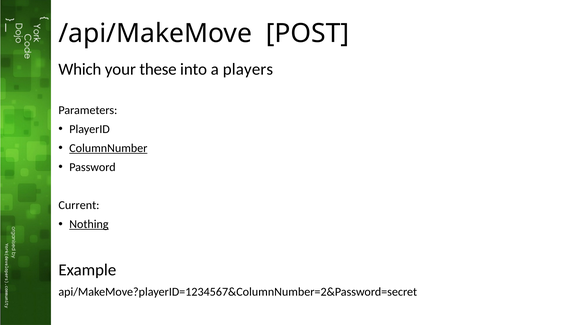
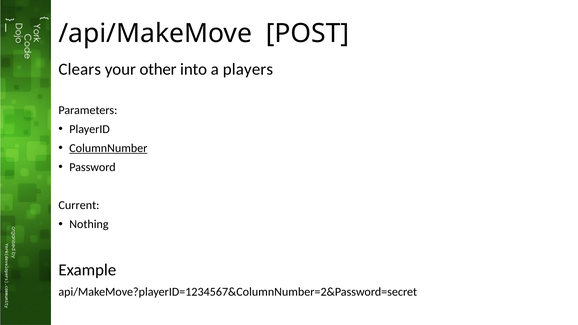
Which: Which -> Clears (80, 69)
these: these -> other (158, 69)
Nothing underline: present -> none (89, 224)
